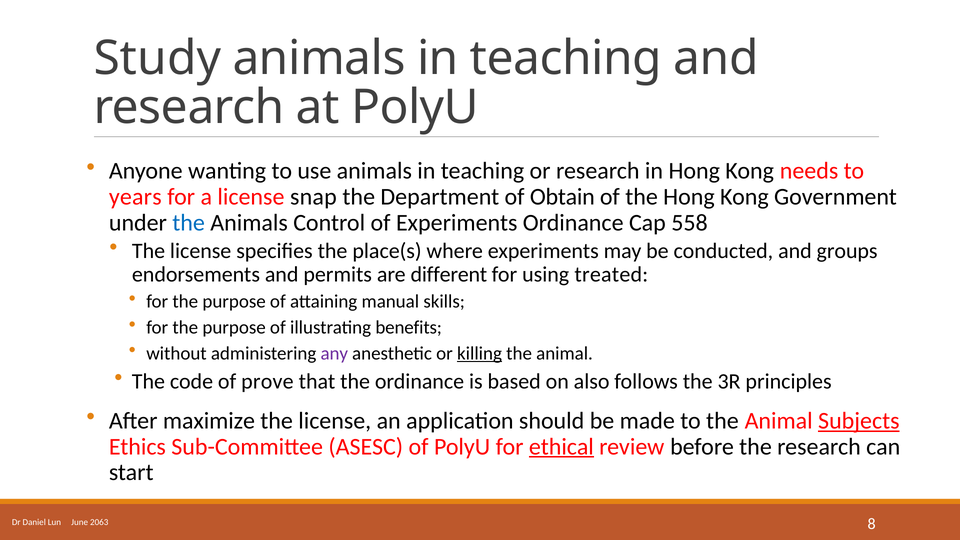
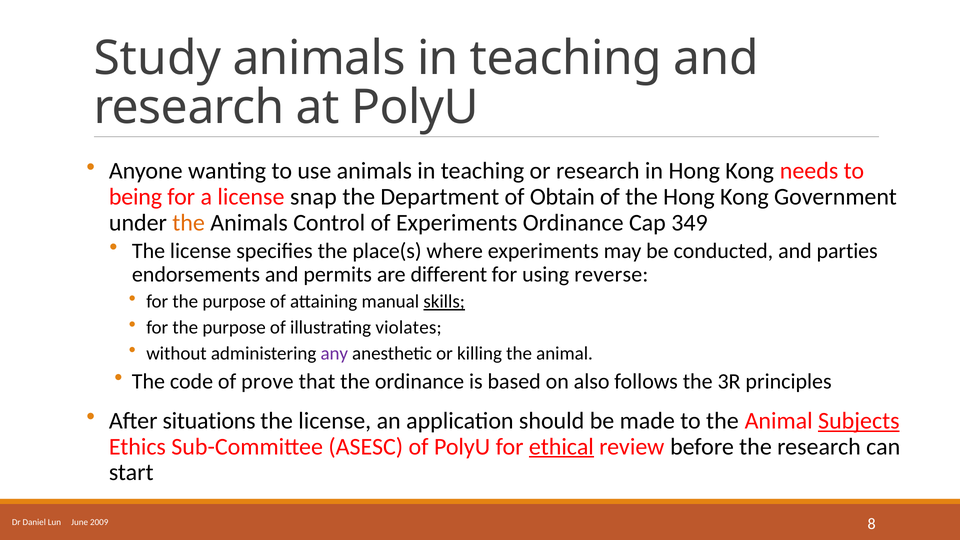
years: years -> being (135, 197)
the colour: blue -> orange (189, 223)
558: 558 -> 349 (690, 223)
groups: groups -> parties (847, 251)
treated: treated -> reverse (611, 275)
skills underline: none -> present (444, 302)
benefits: benefits -> violates (409, 328)
killing underline: present -> none (480, 353)
maximize: maximize -> situations (209, 421)
2063: 2063 -> 2009 (99, 522)
